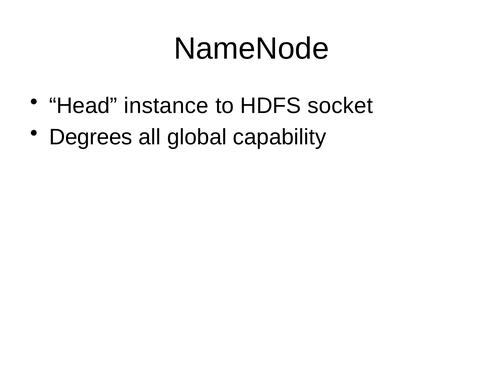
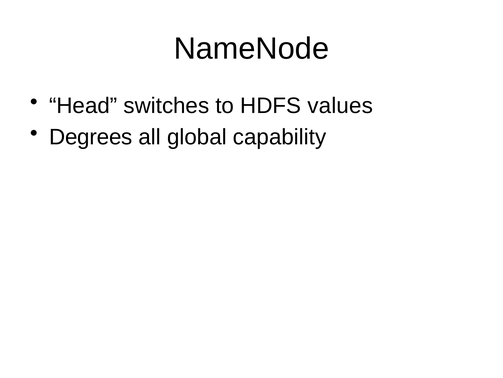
instance: instance -> switches (166, 106)
socket: socket -> values (340, 106)
